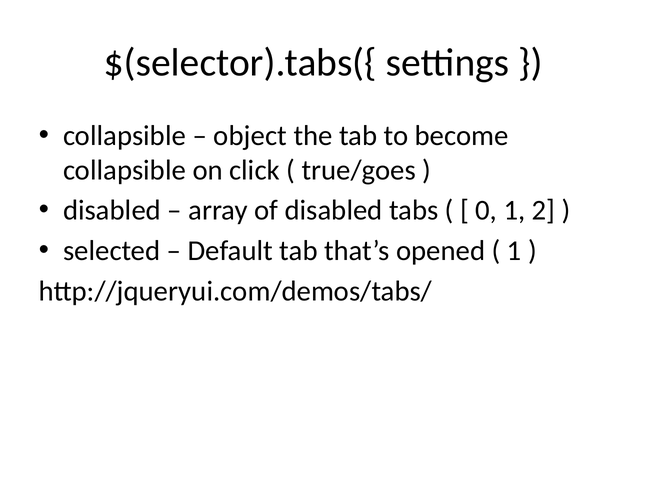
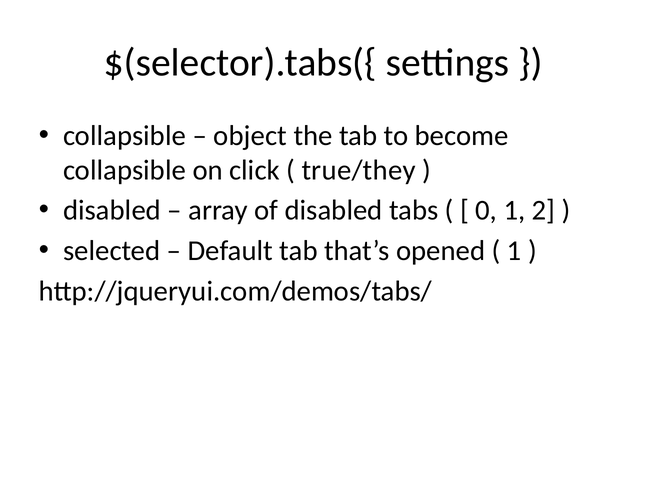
true/goes: true/goes -> true/they (359, 170)
